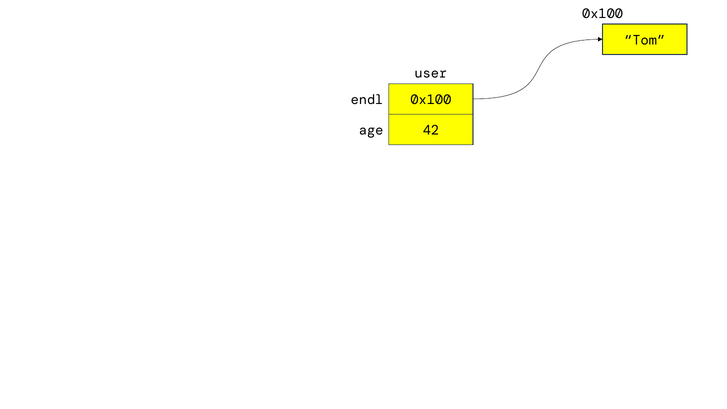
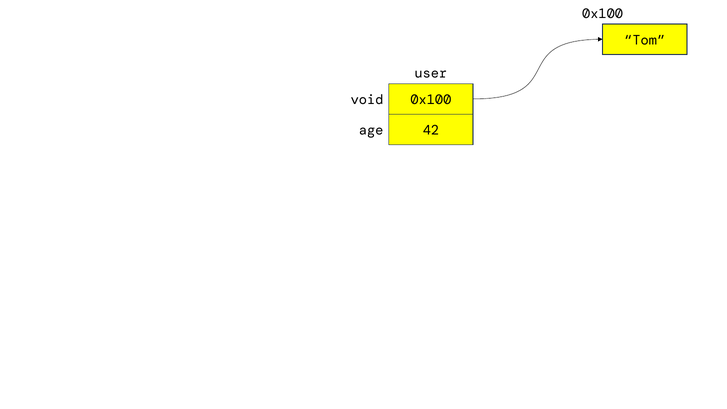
endl: endl -> void (367, 100)
